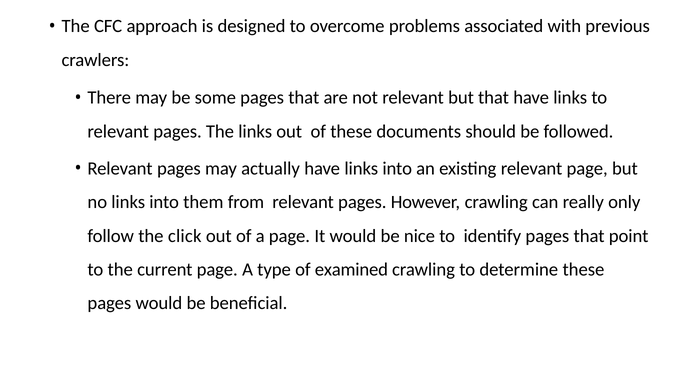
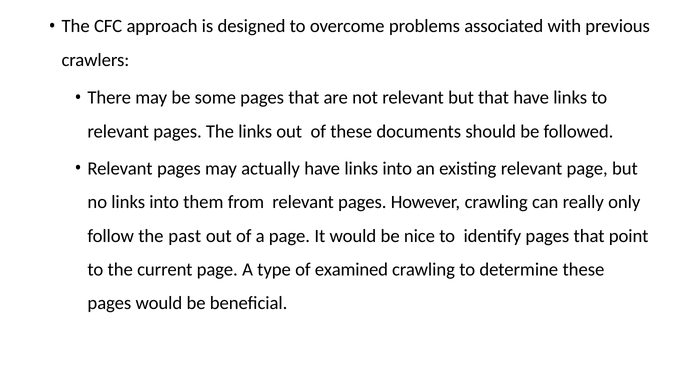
click: click -> past (185, 236)
